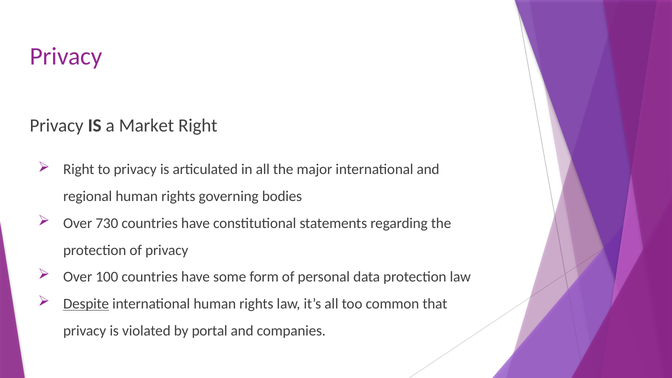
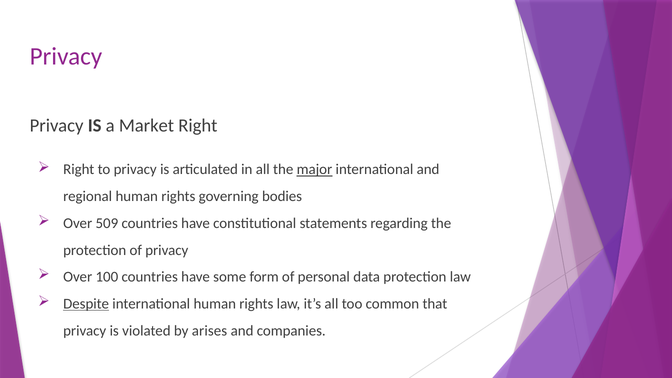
major underline: none -> present (314, 170)
730: 730 -> 509 (107, 223)
portal: portal -> arises (210, 331)
